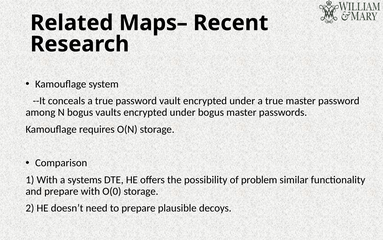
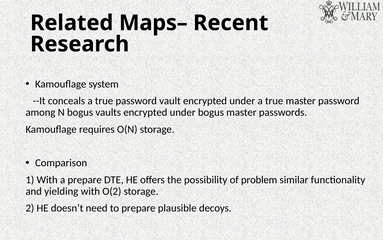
a systems: systems -> prepare (85, 179)
and prepare: prepare -> yielding (61, 191)
O(0: O(0 -> O(2 (112, 191)
